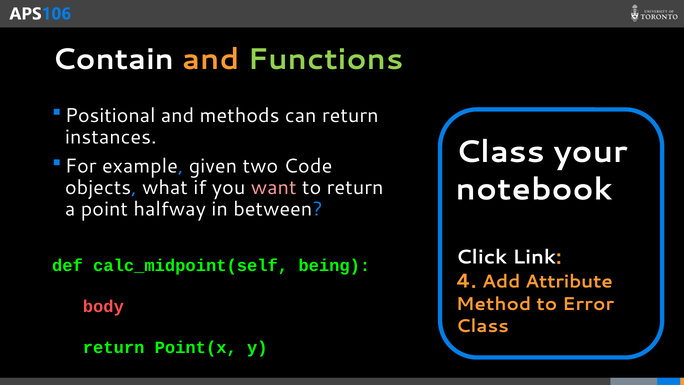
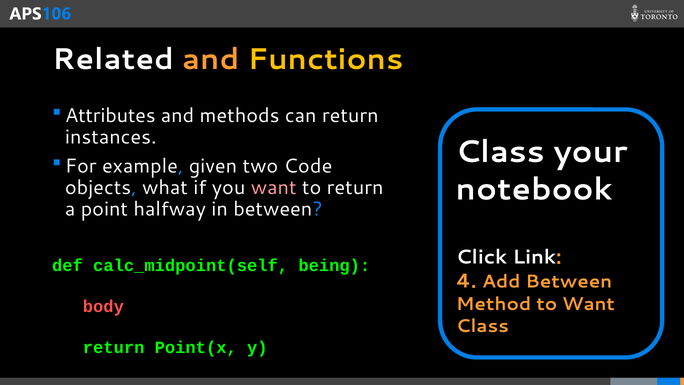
Contain: Contain -> Related (113, 59)
Functions colour: light green -> yellow (326, 59)
Positional: Positional -> Attributes (110, 116)
Add Attribute: Attribute -> Between (569, 281)
to Error: Error -> Want (588, 304)
